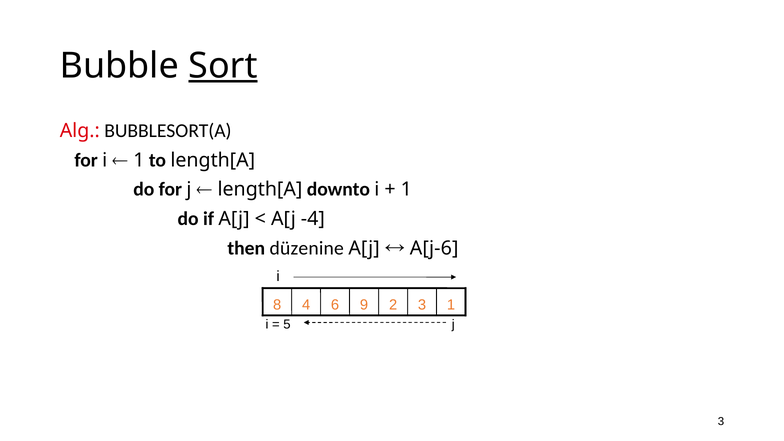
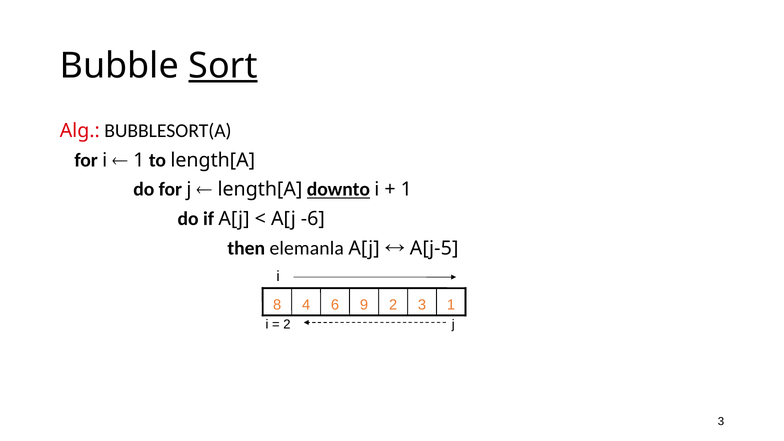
downto underline: none -> present (338, 189)
-4: -4 -> -6 (313, 219)
düzenine: düzenine -> elemanla (307, 248)
A[j-6: A[j-6 -> A[j-5 (434, 248)
5: 5 -> 2 (287, 324)
